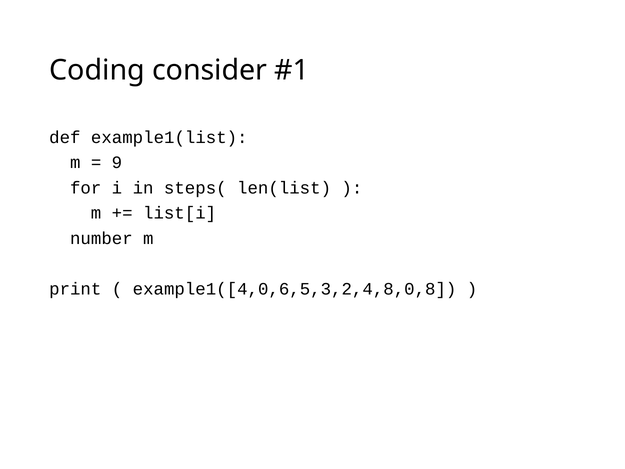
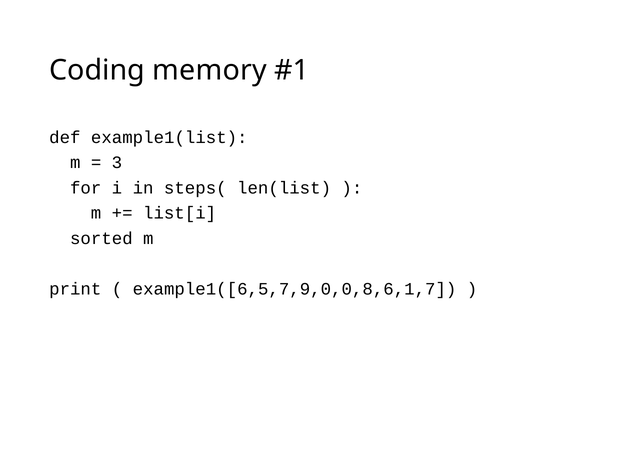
consider: consider -> memory (210, 70)
9: 9 -> 3 (117, 163)
number: number -> sorted (101, 238)
example1([4,0,6,5,3,2,4,8,0,8: example1([4,0,6,5,3,2,4,8,0,8 -> example1([6,5,7,9,0,0,8,6,1,7 (295, 289)
